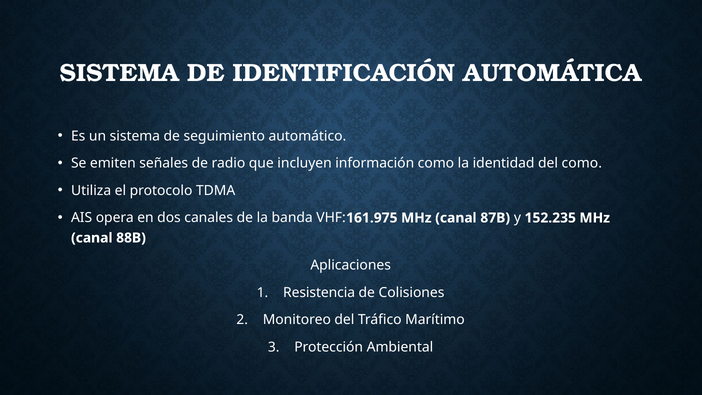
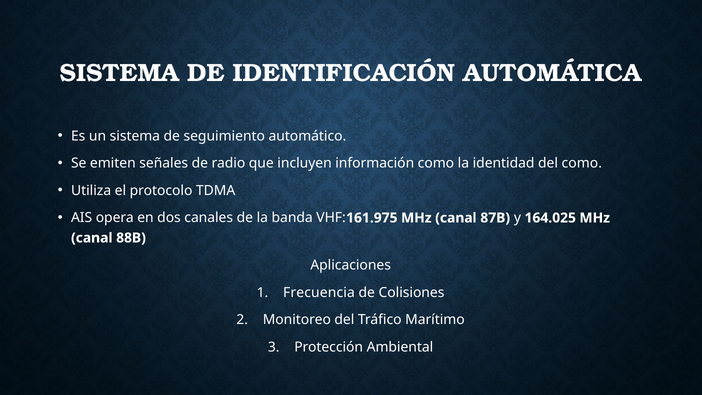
152.235: 152.235 -> 164.025 (550, 218)
Resistencia: Resistencia -> Frecuencia (319, 292)
